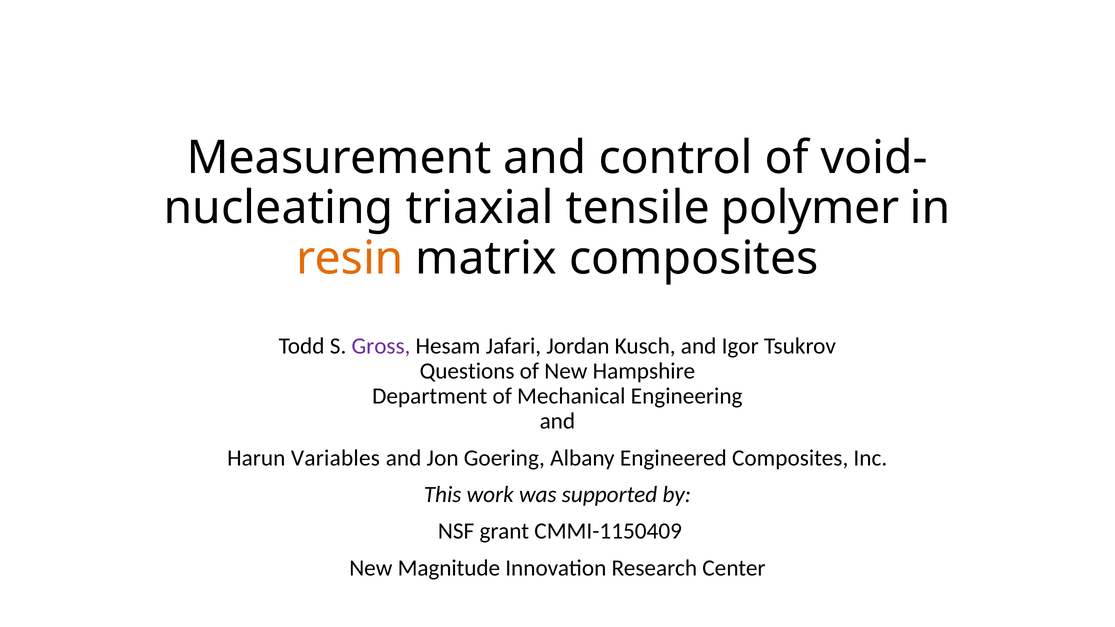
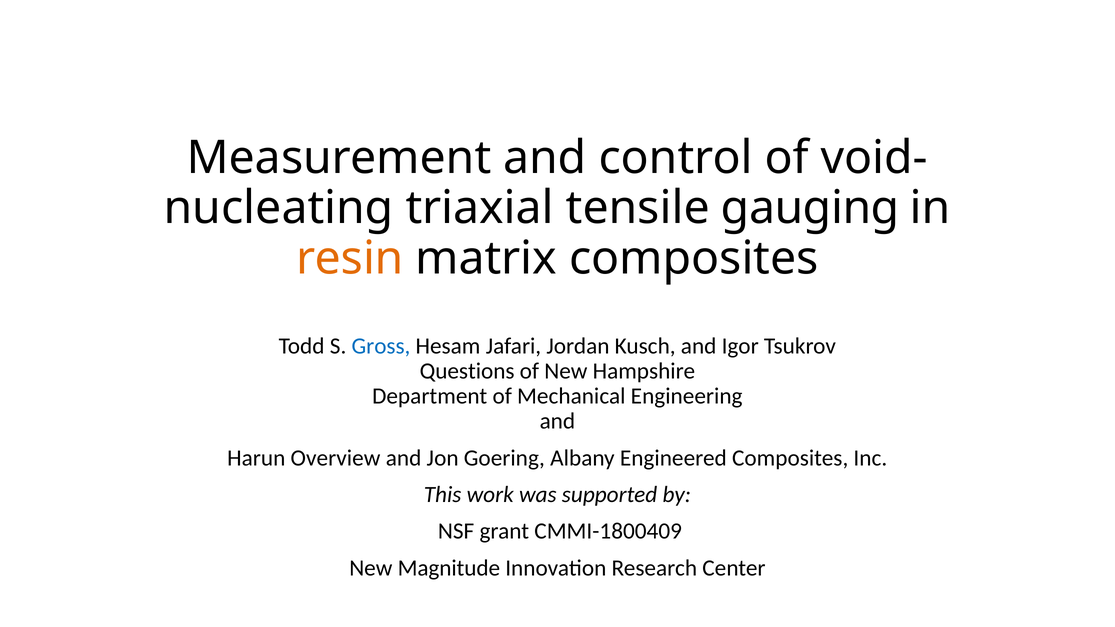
polymer: polymer -> gauging (810, 208)
Gross colour: purple -> blue (381, 346)
Variables: Variables -> Overview (336, 458)
CMMI-1150409: CMMI-1150409 -> CMMI-1800409 (608, 531)
